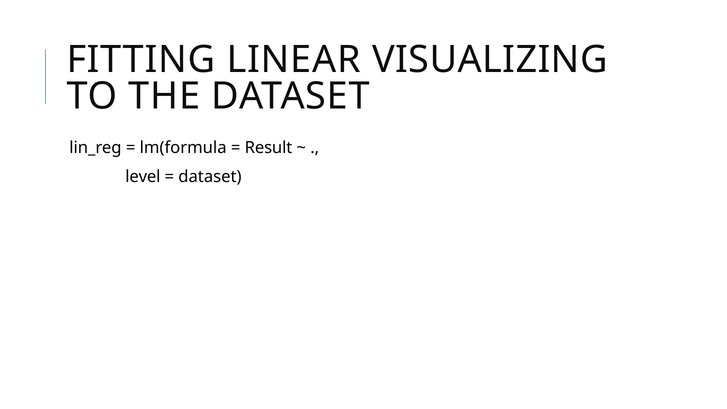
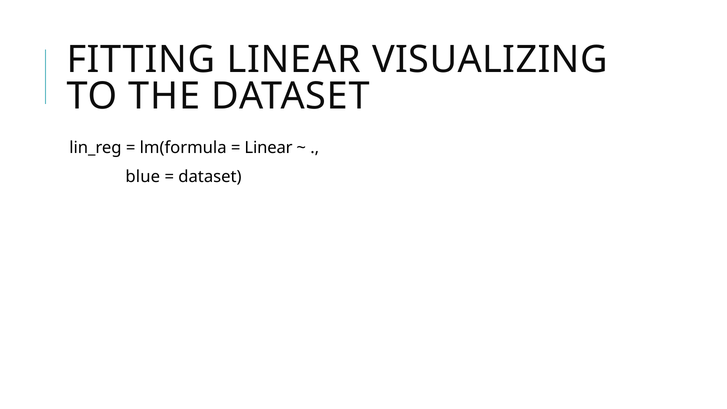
Result: Result -> Linear (269, 148)
level: level -> blue (143, 177)
